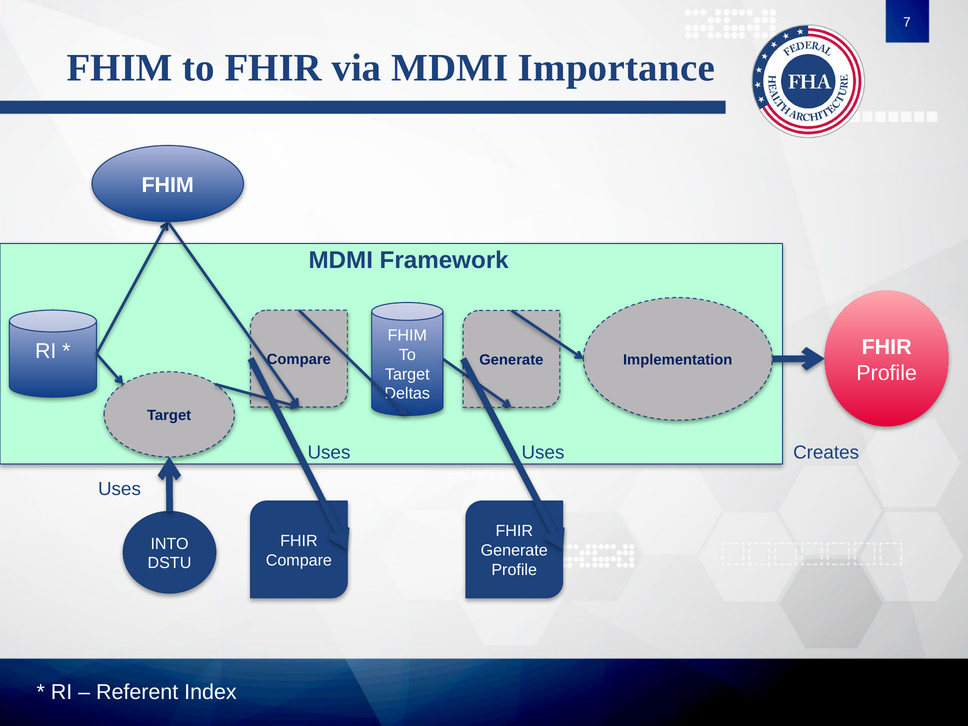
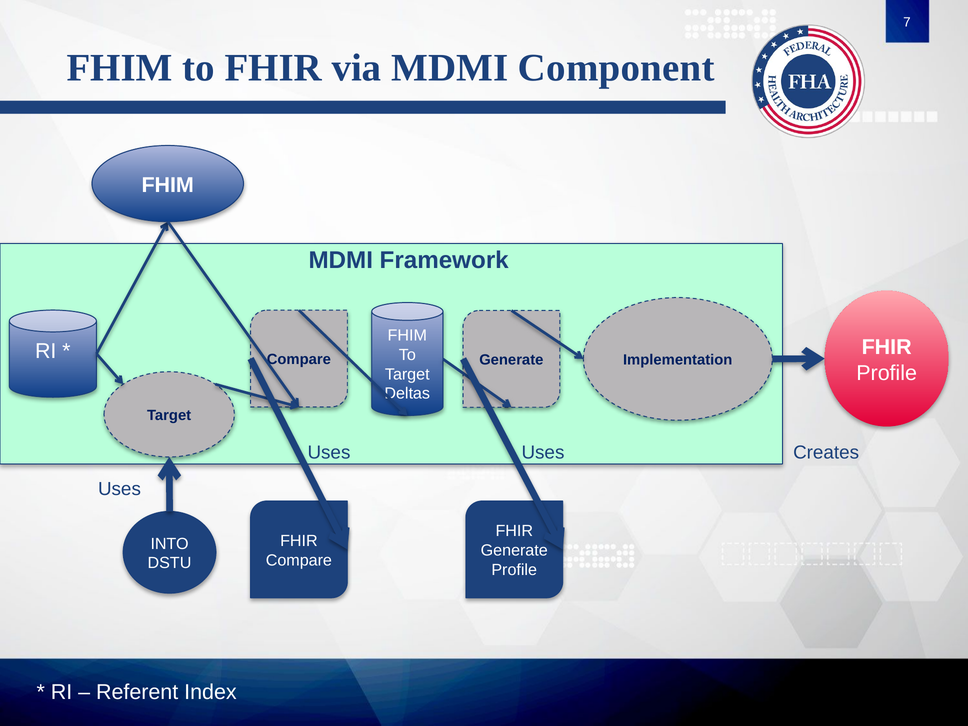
Importance: Importance -> Component (616, 68)
